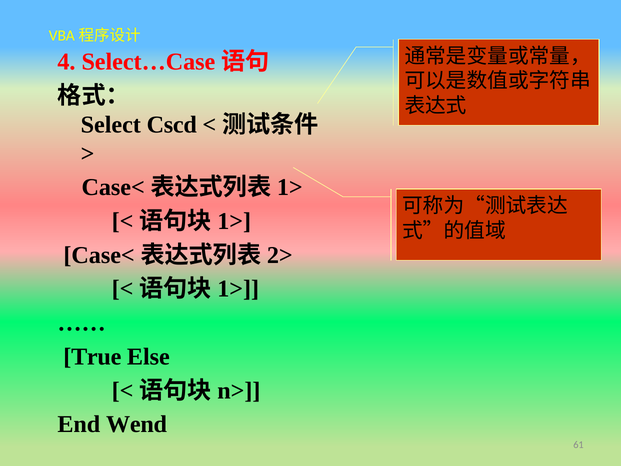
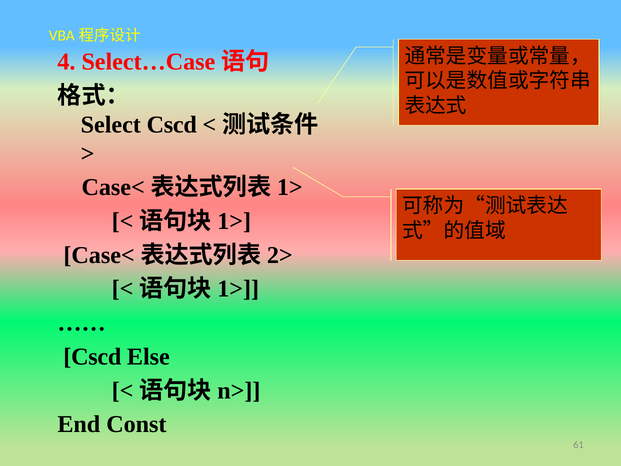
True: True -> Cscd (92, 357)
Wend: Wend -> Const (136, 424)
